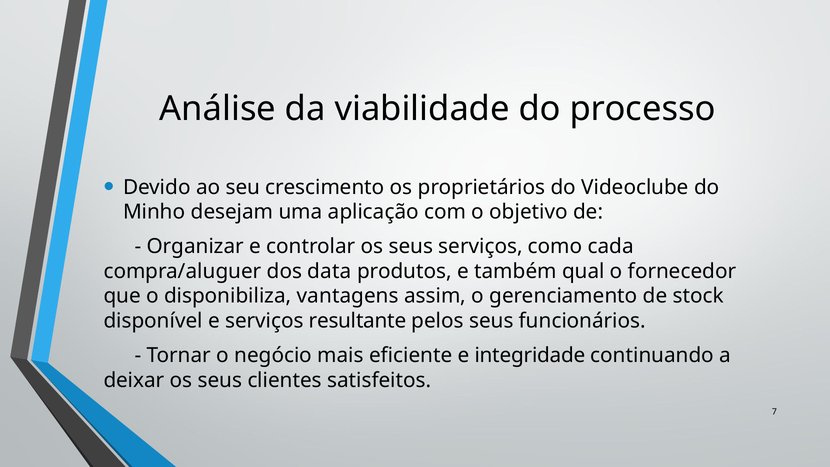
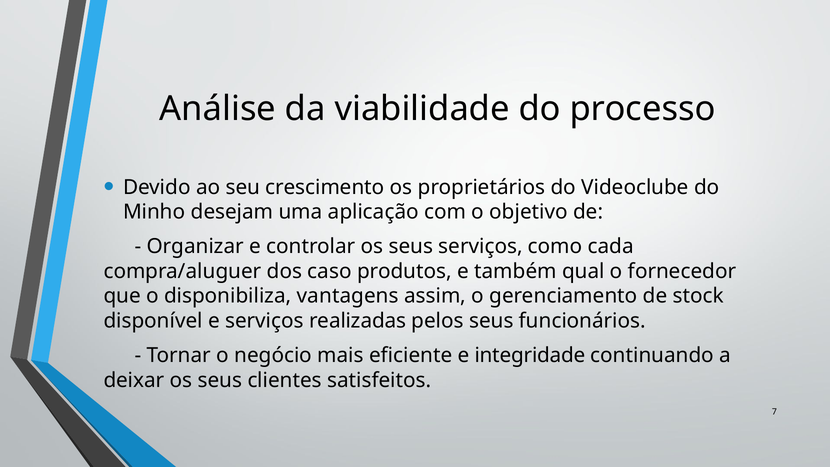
data: data -> caso (330, 271)
resultante: resultante -> realizadas (358, 321)
